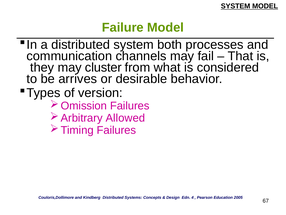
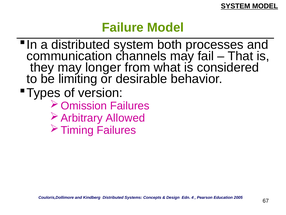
cluster: cluster -> longer (103, 67)
arrives: arrives -> limiting (78, 79)
